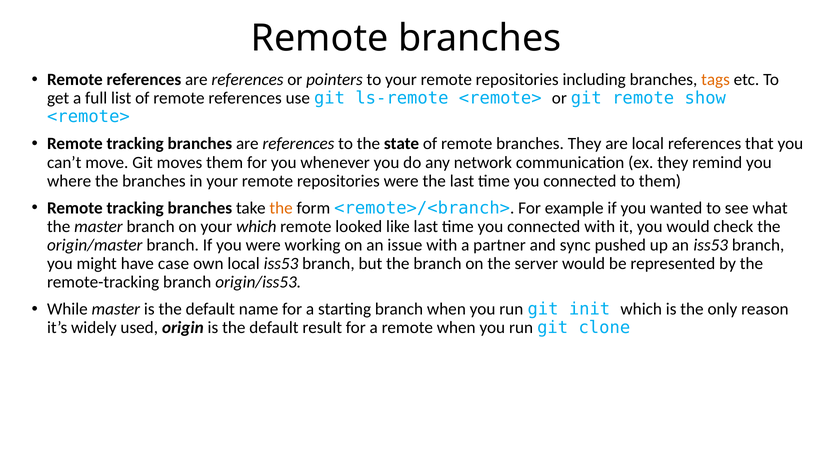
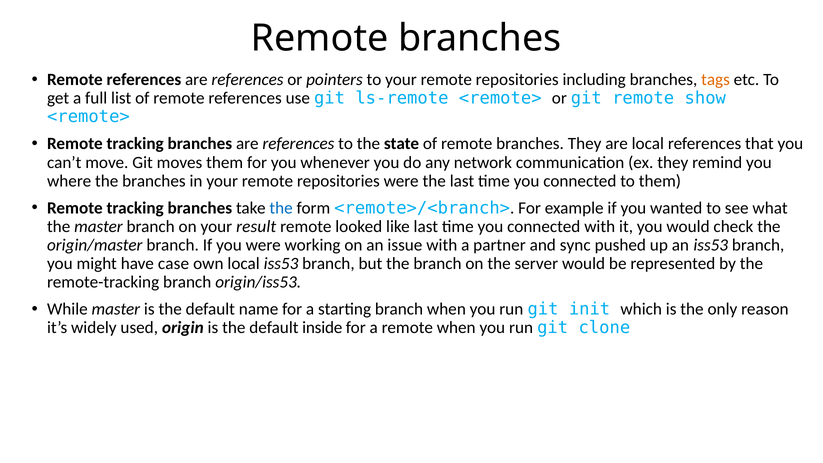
the colour: orange -> blue (281, 208)
your which: which -> result (256, 226)
result: result -> inside (322, 328)
